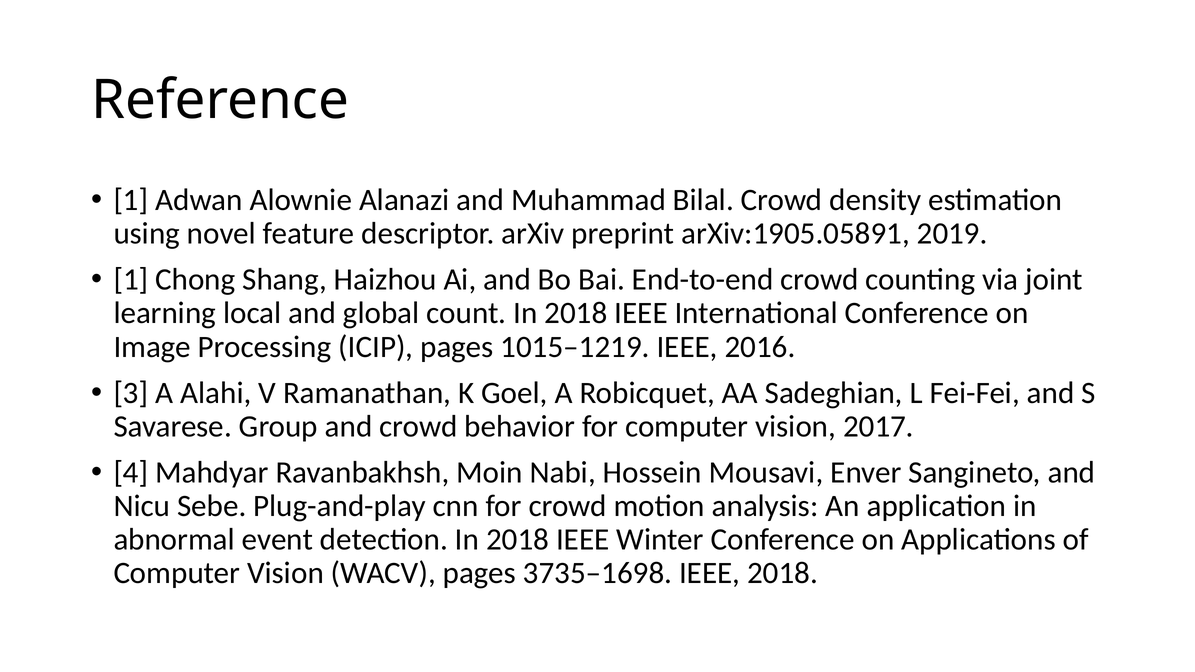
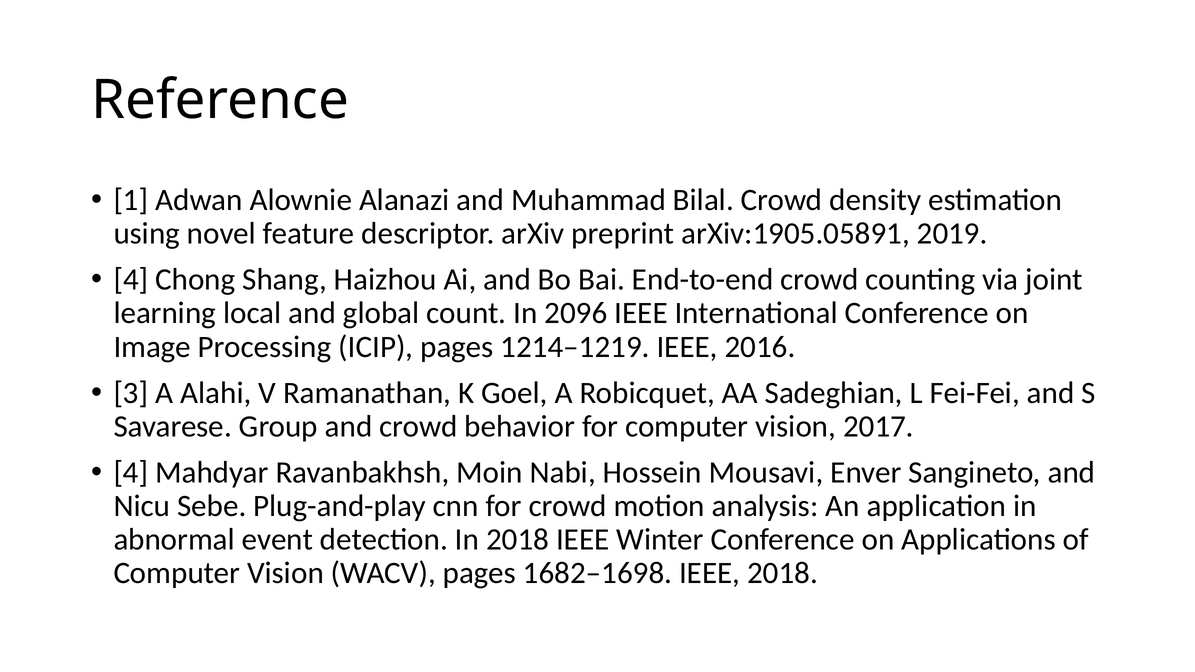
1: 1 -> 4 (131, 280)
count In 2018: 2018 -> 2096 (576, 313)
1015–1219: 1015–1219 -> 1214–1219 (575, 347)
3735–1698: 3735–1698 -> 1682–1698 (597, 573)
